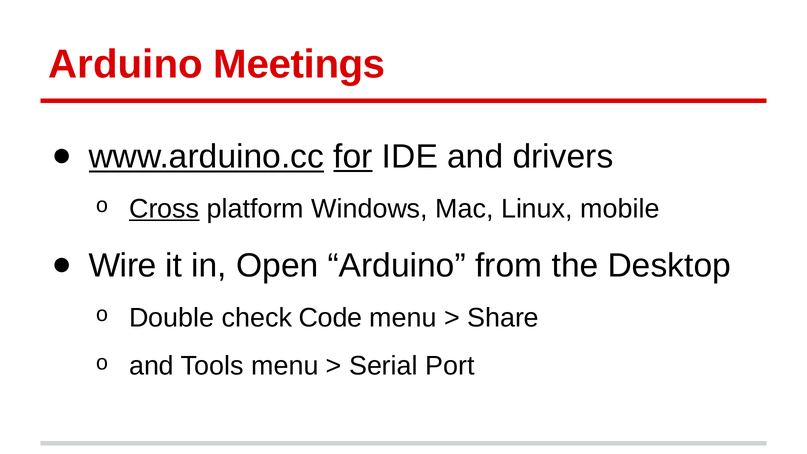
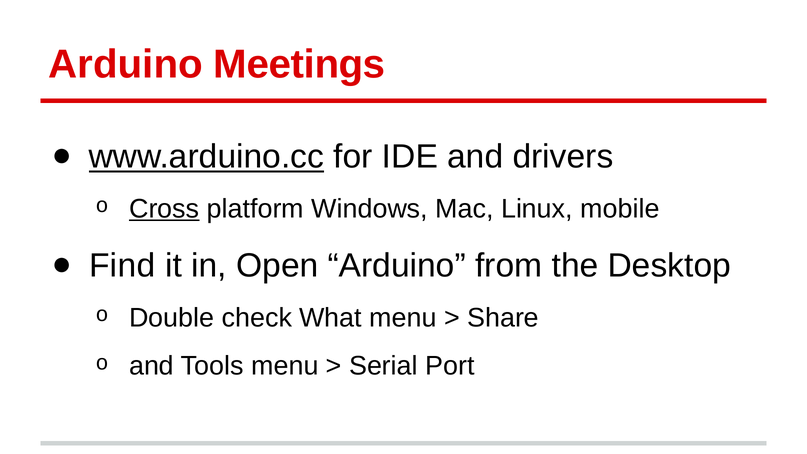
for underline: present -> none (353, 157)
Wire: Wire -> Find (122, 266)
Code: Code -> What (330, 318)
